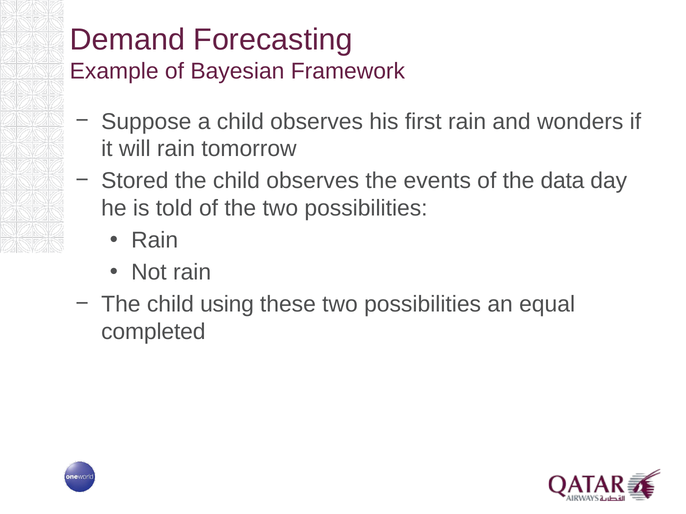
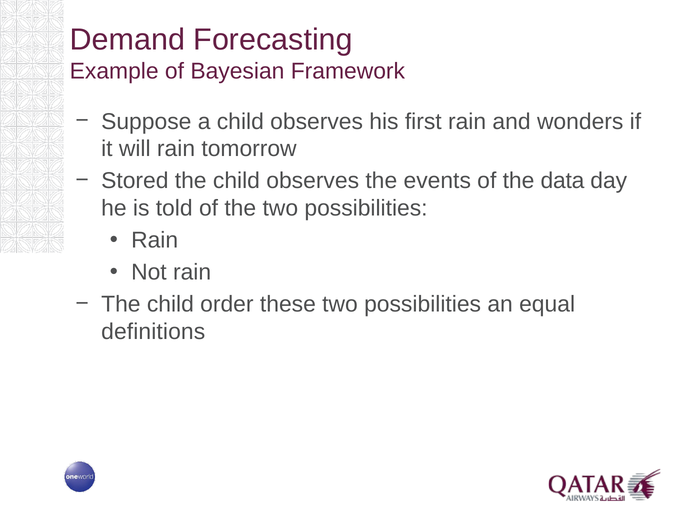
using: using -> order (227, 305)
completed: completed -> definitions (153, 332)
